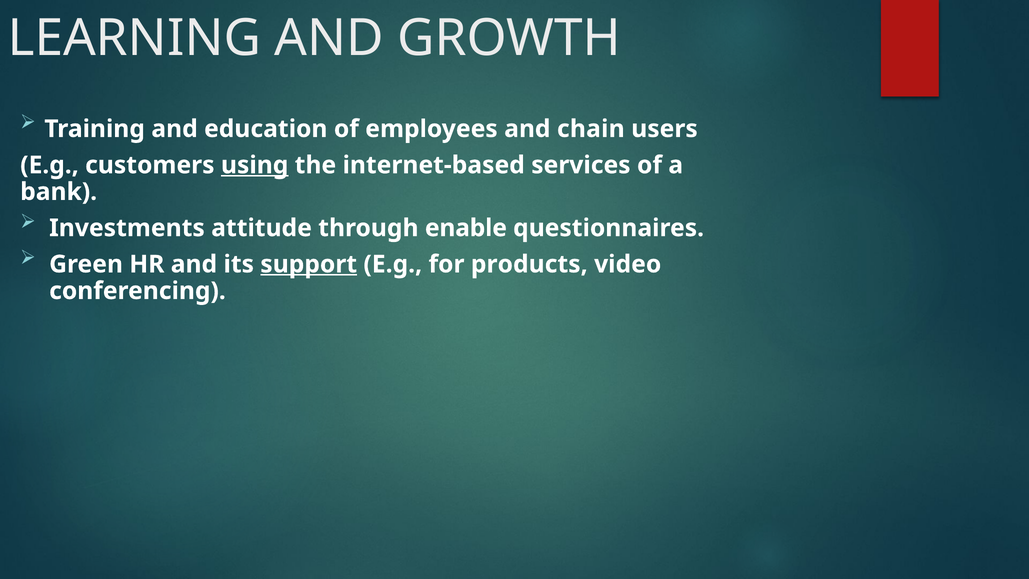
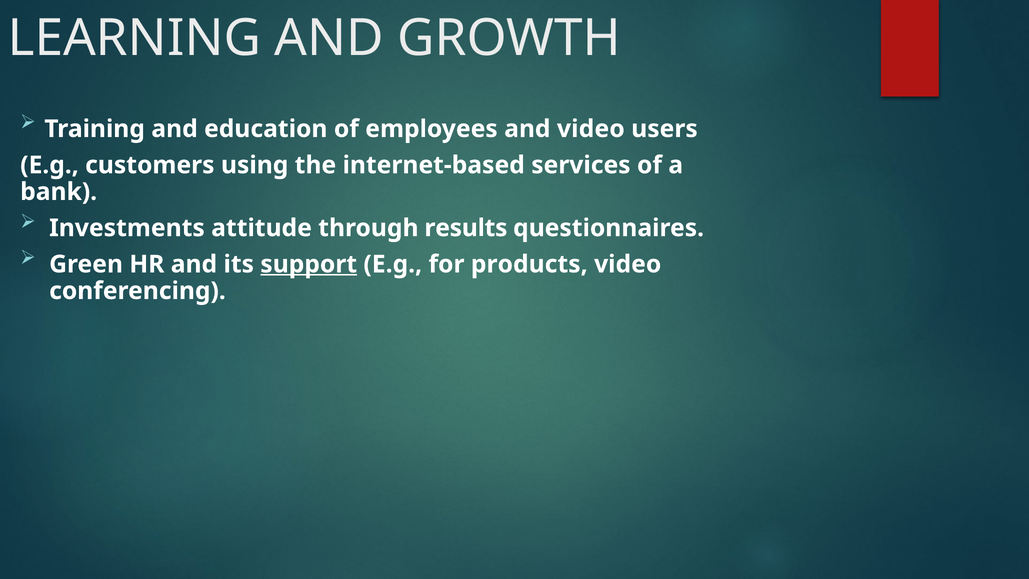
and chain: chain -> video (591, 129)
using underline: present -> none (255, 165)
enable: enable -> results (466, 228)
